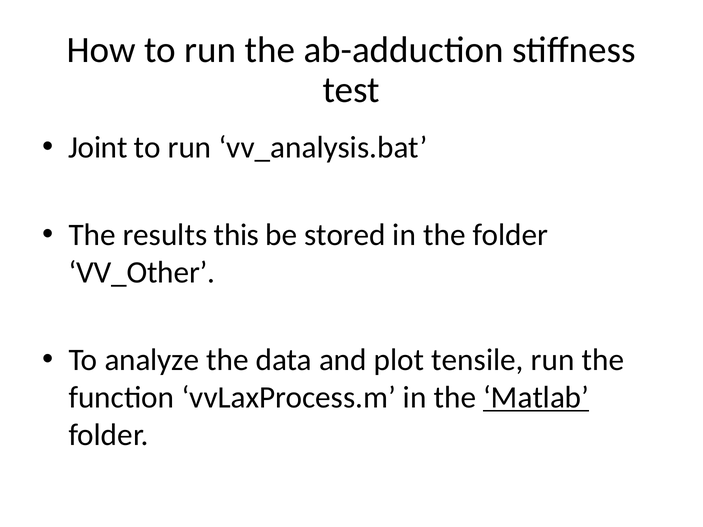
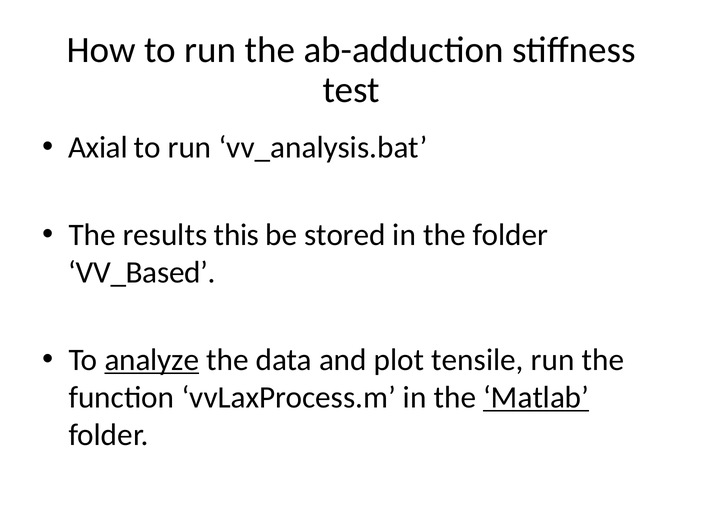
Joint: Joint -> Axial (98, 147)
VV_Other: VV_Other -> VV_Based (142, 272)
analyze underline: none -> present (152, 360)
